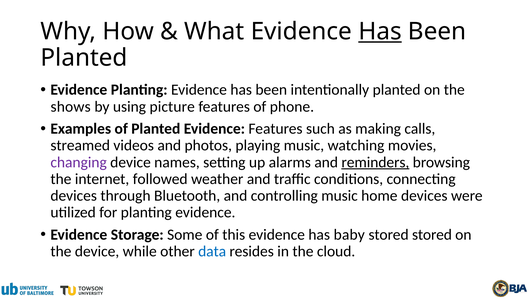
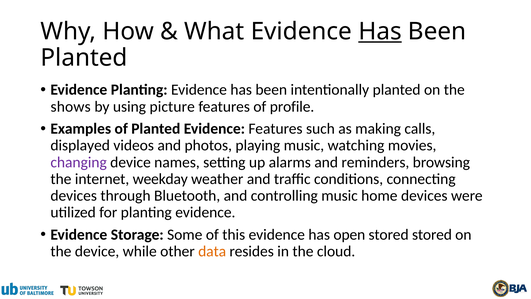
phone: phone -> profile (292, 106)
streamed: streamed -> displayed (80, 145)
reminders underline: present -> none (375, 162)
followed: followed -> weekday (160, 179)
baby: baby -> open (349, 234)
data colour: blue -> orange (212, 251)
